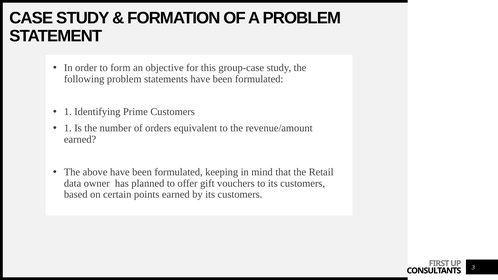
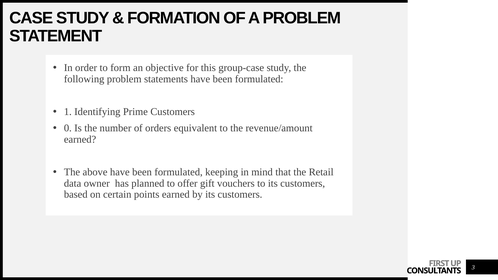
1: 1 -> 0 (68, 128)
